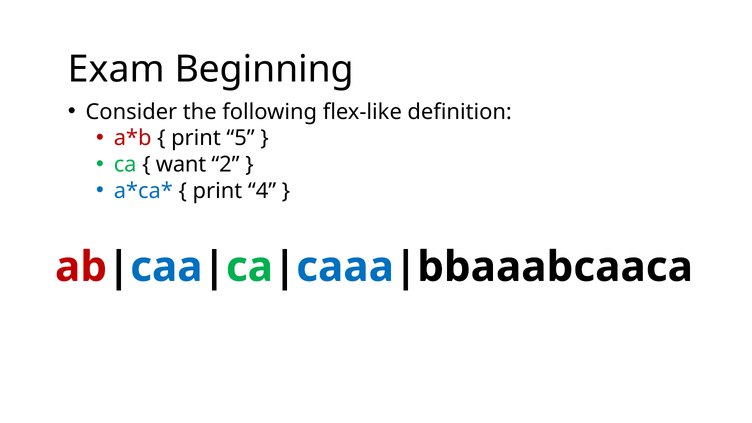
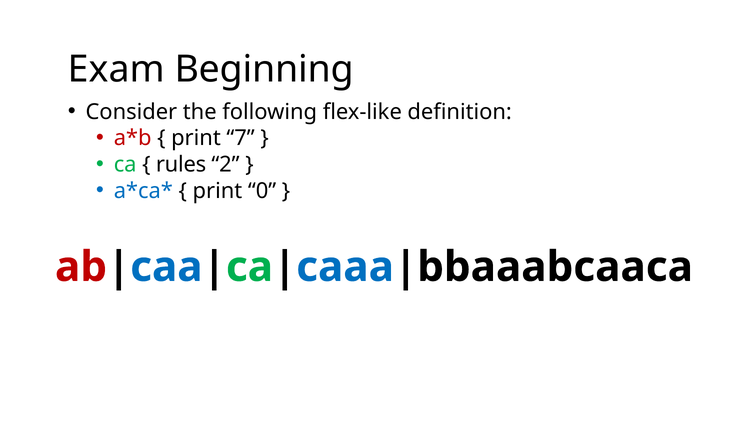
5: 5 -> 7 (241, 138)
want: want -> rules (181, 164)
4: 4 -> 0 (262, 191)
